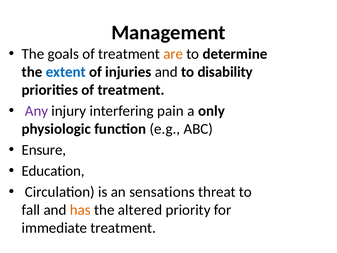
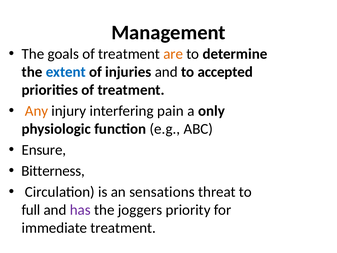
disability: disability -> accepted (225, 72)
Any colour: purple -> orange (37, 111)
Education: Education -> Bitterness (53, 171)
fall: fall -> full (31, 210)
has colour: orange -> purple (80, 210)
altered: altered -> joggers (140, 210)
